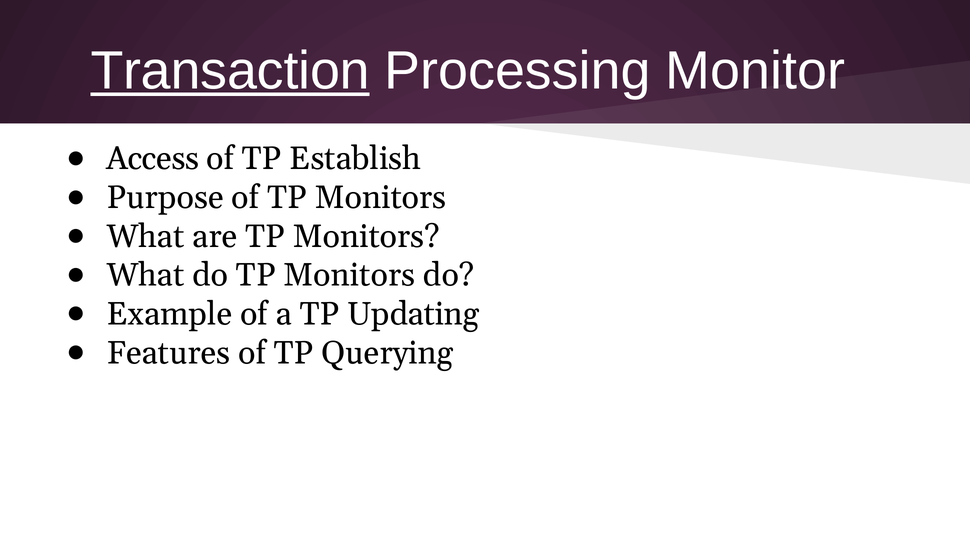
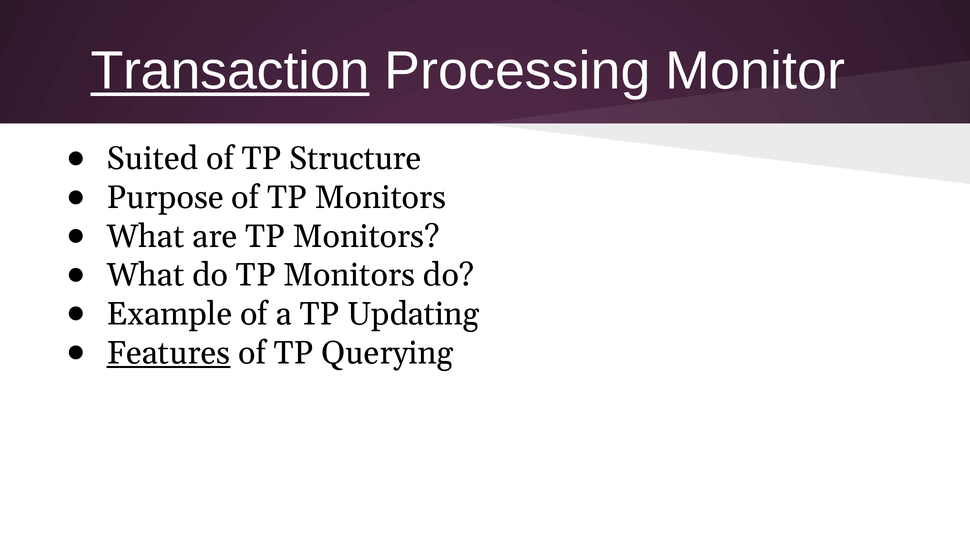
Access: Access -> Suited (153, 159)
Establish: Establish -> Structure (355, 159)
Features underline: none -> present (169, 353)
